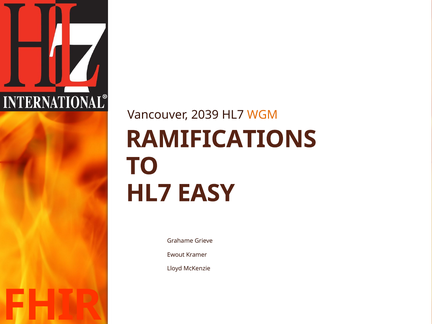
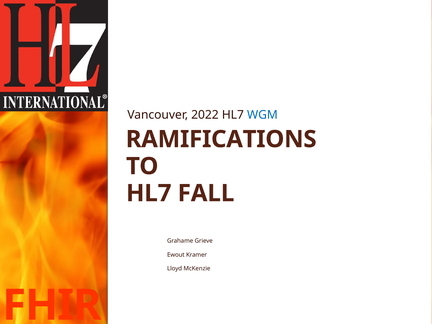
2039: 2039 -> 2022 (205, 115)
WGM colour: orange -> blue (262, 115)
EASY: EASY -> FALL (206, 193)
